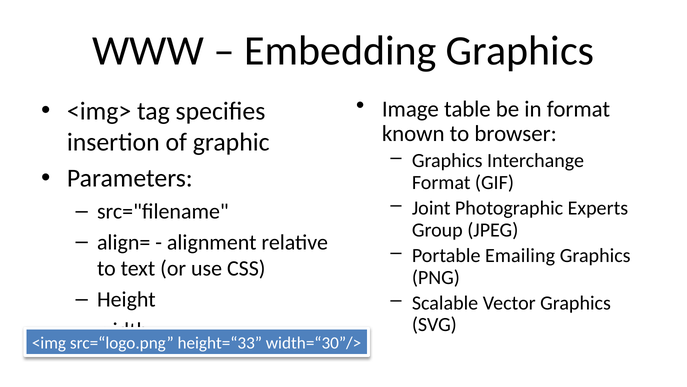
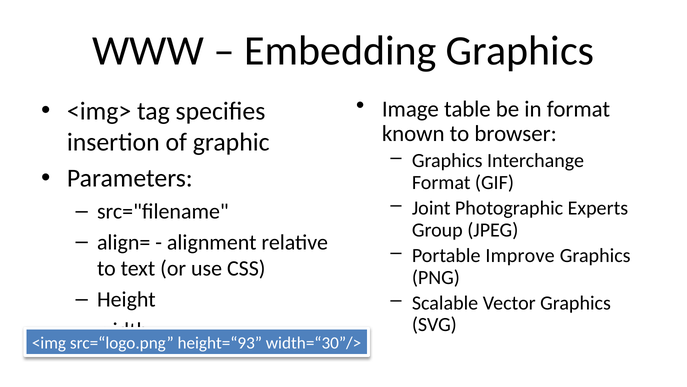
Emailing: Emailing -> Improve (520, 255)
height=“33: height=“33 -> height=“93 (220, 343)
